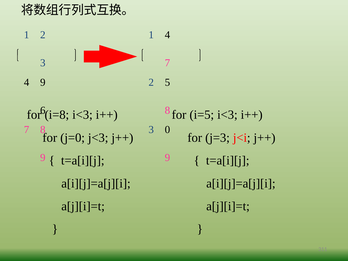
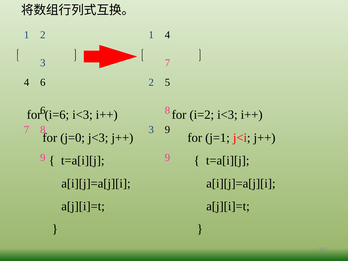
4 9: 9 -> 6 (43, 82)
i=8: i=8 -> i=6 (57, 115)
i=5: i=5 -> i=2 (202, 115)
3 0: 0 -> 9 (167, 130)
j=3: j=3 -> j=1 (217, 138)
